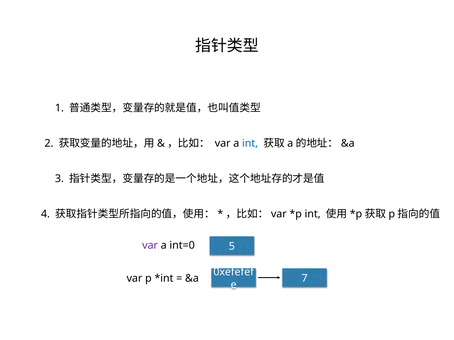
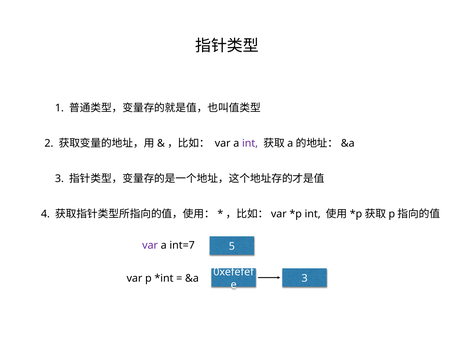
int colour: blue -> purple (250, 143)
int=0: int=0 -> int=7 (182, 246)
7: 7 -> 3 (305, 279)
